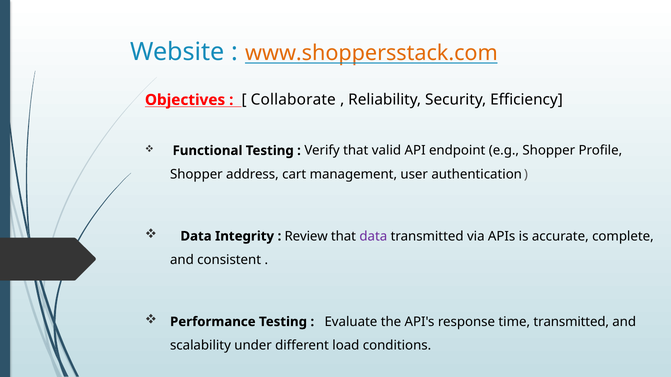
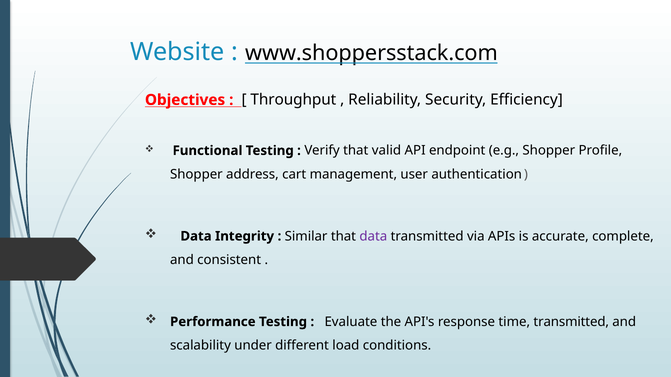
www.shoppersstack.com colour: orange -> black (371, 53)
Collaborate: Collaborate -> Throughput (293, 100)
Review: Review -> Similar (306, 236)
